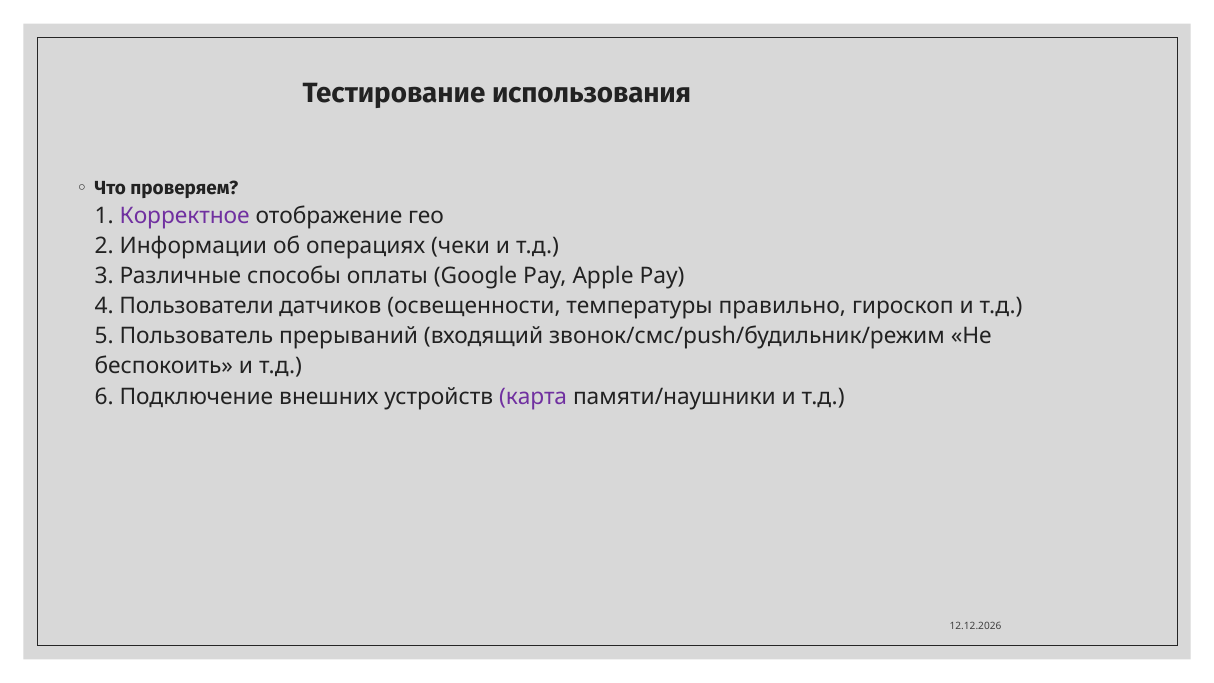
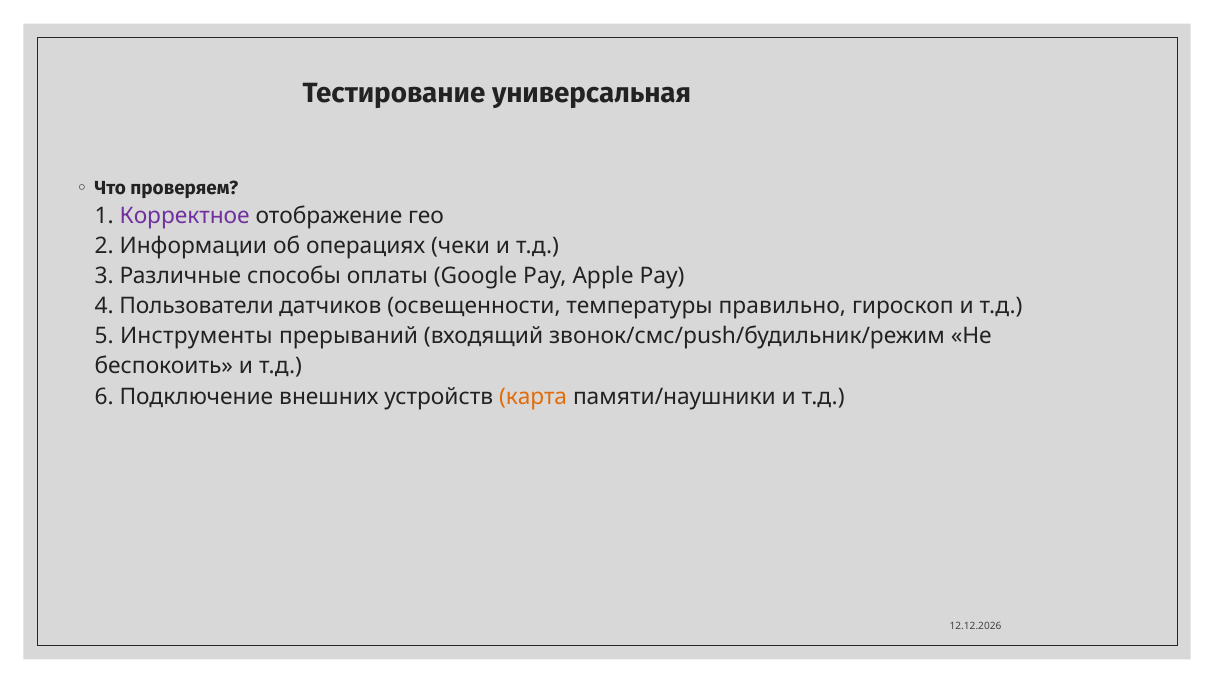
использования: использования -> универсальная (592, 94)
Пользователь: Пользователь -> Инструменты (196, 336)
карта colour: purple -> orange (533, 396)
